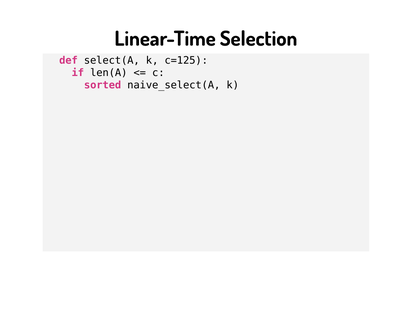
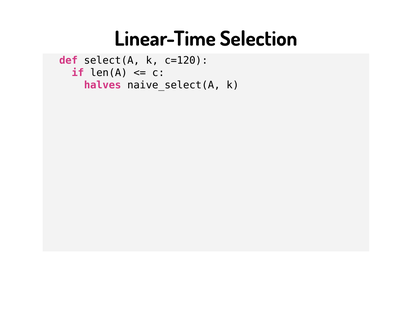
c=125: c=125 -> c=120 (186, 61)
sorted: sorted -> halves (103, 85)
